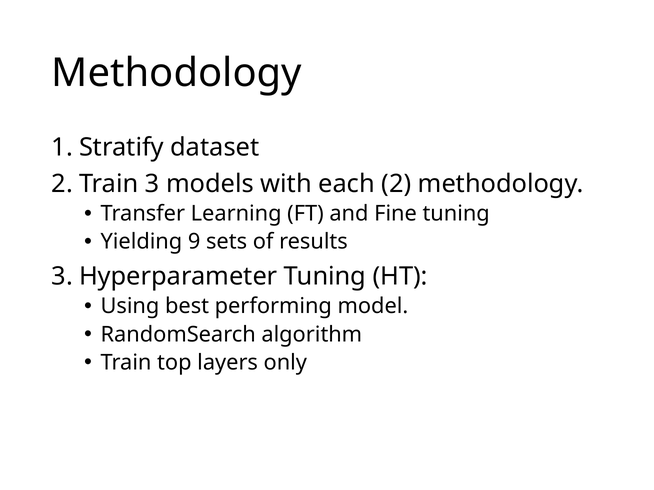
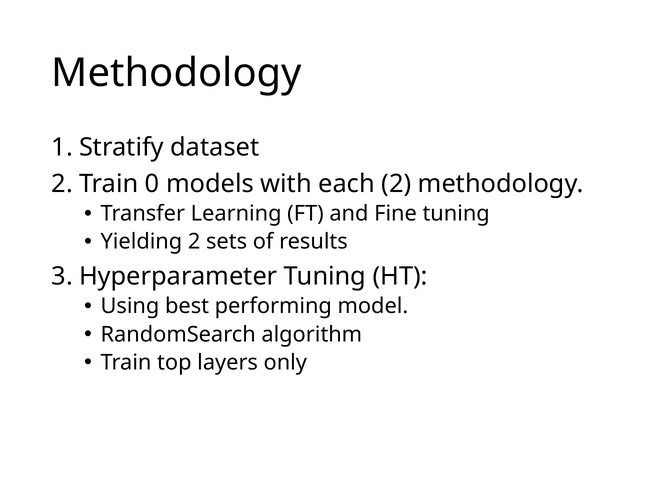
3: 3 -> 0 (152, 184)
Yielding 9: 9 -> 2 (194, 242)
